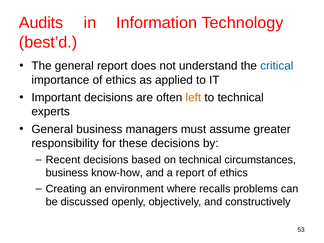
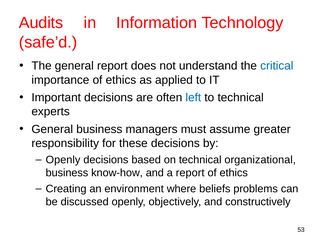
best’d: best’d -> safe’d (48, 42)
left colour: orange -> blue (193, 98)
Recent: Recent -> Openly (63, 160)
circumstances: circumstances -> organizational (260, 160)
recalls: recalls -> beliefs (215, 189)
